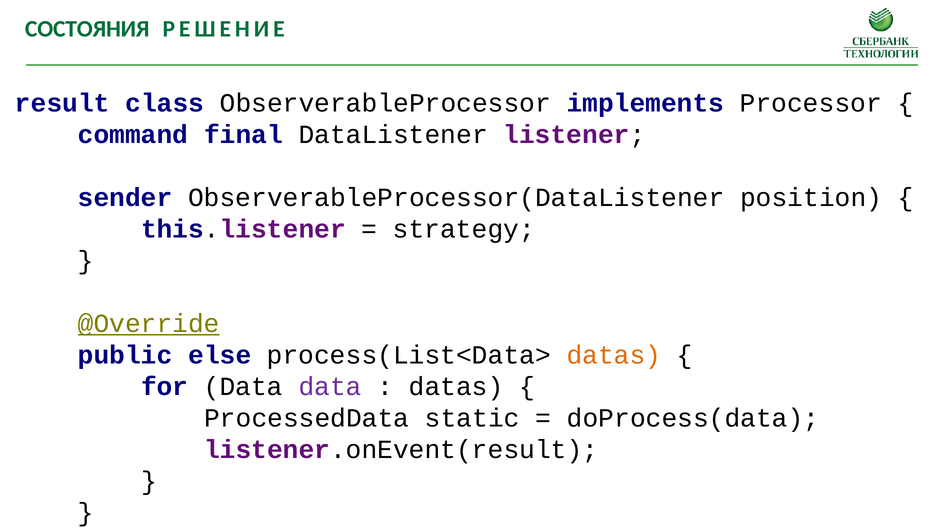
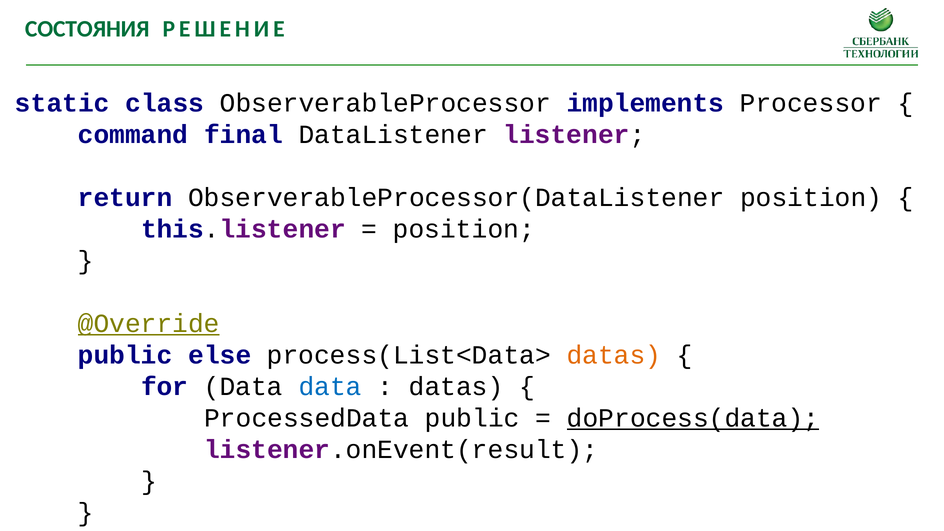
result: result -> static (62, 103)
sender: sender -> return (125, 198)
strategy: strategy -> position (464, 229)
data colour: purple -> blue (330, 386)
ProcessedData static: static -> public (472, 418)
doProcess(data underline: none -> present (693, 418)
